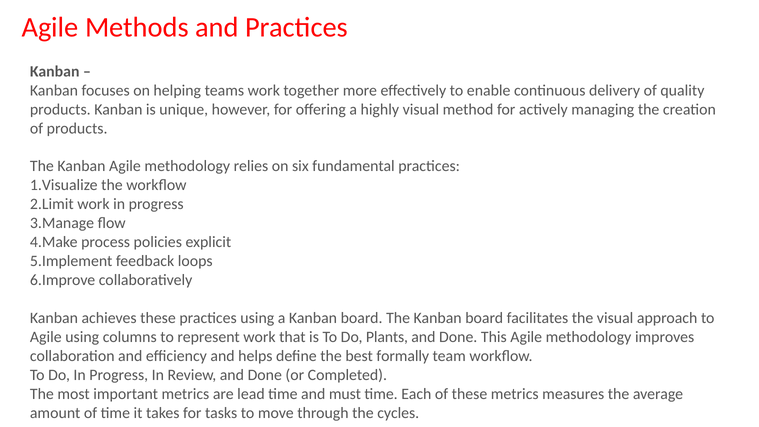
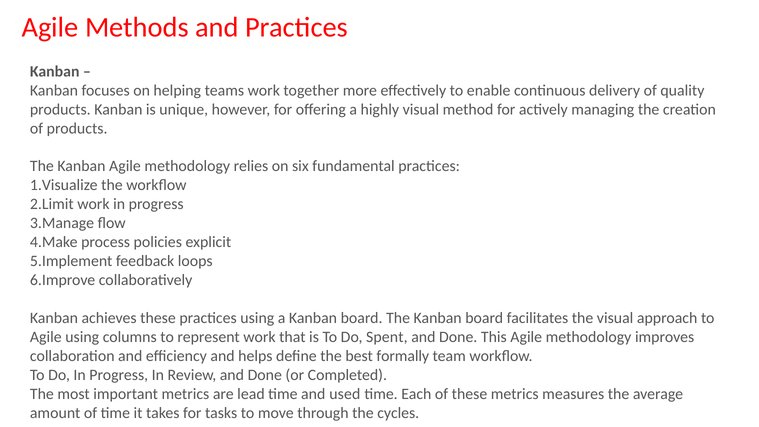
Plants: Plants -> Spent (387, 337)
must: must -> used (345, 394)
